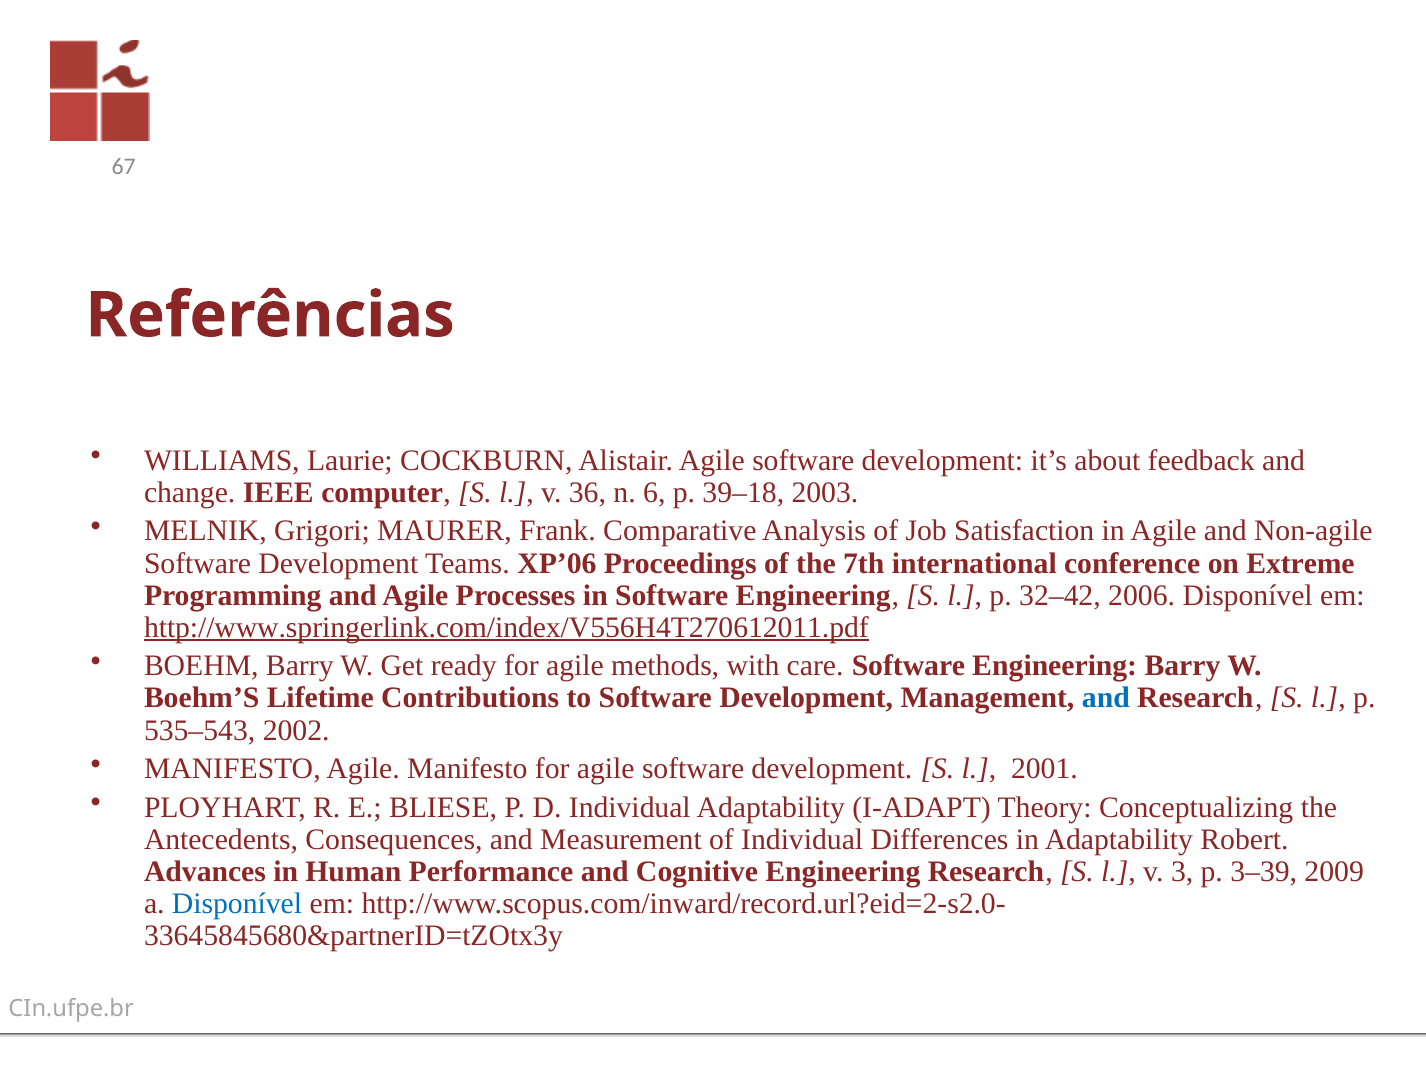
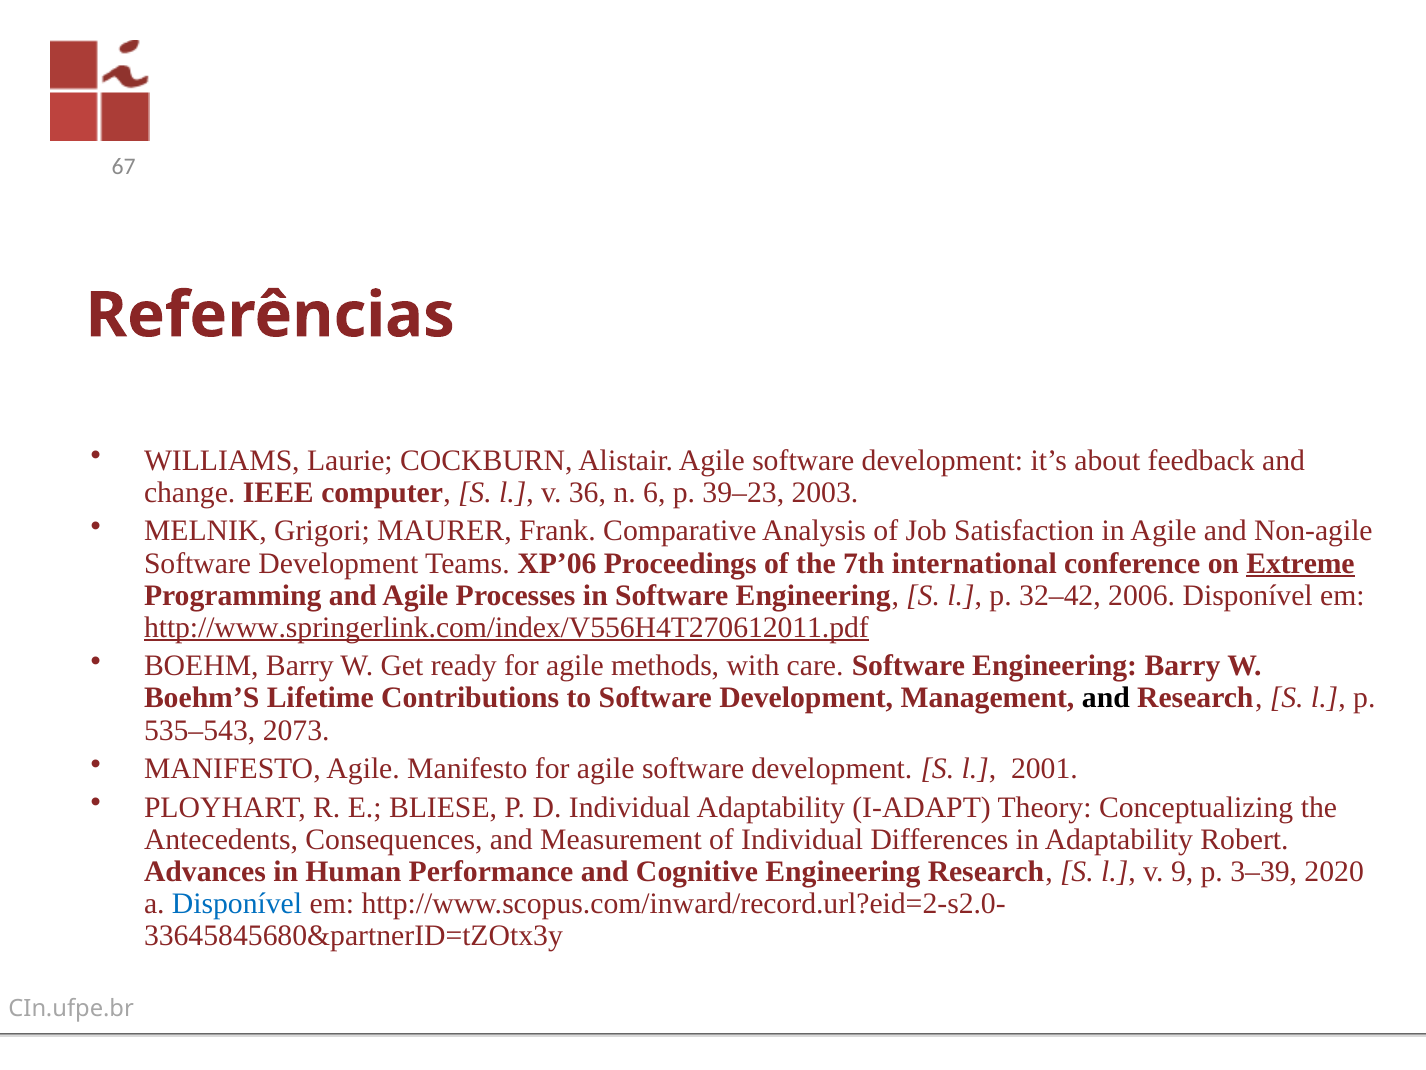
39–18: 39–18 -> 39–23 (743, 492)
Extreme underline: none -> present (1301, 563)
and colour: blue -> black (1106, 698)
2002: 2002 -> 2073 (296, 730)
3: 3 -> 9 (1182, 871)
2009: 2009 -> 2020 (1334, 871)
